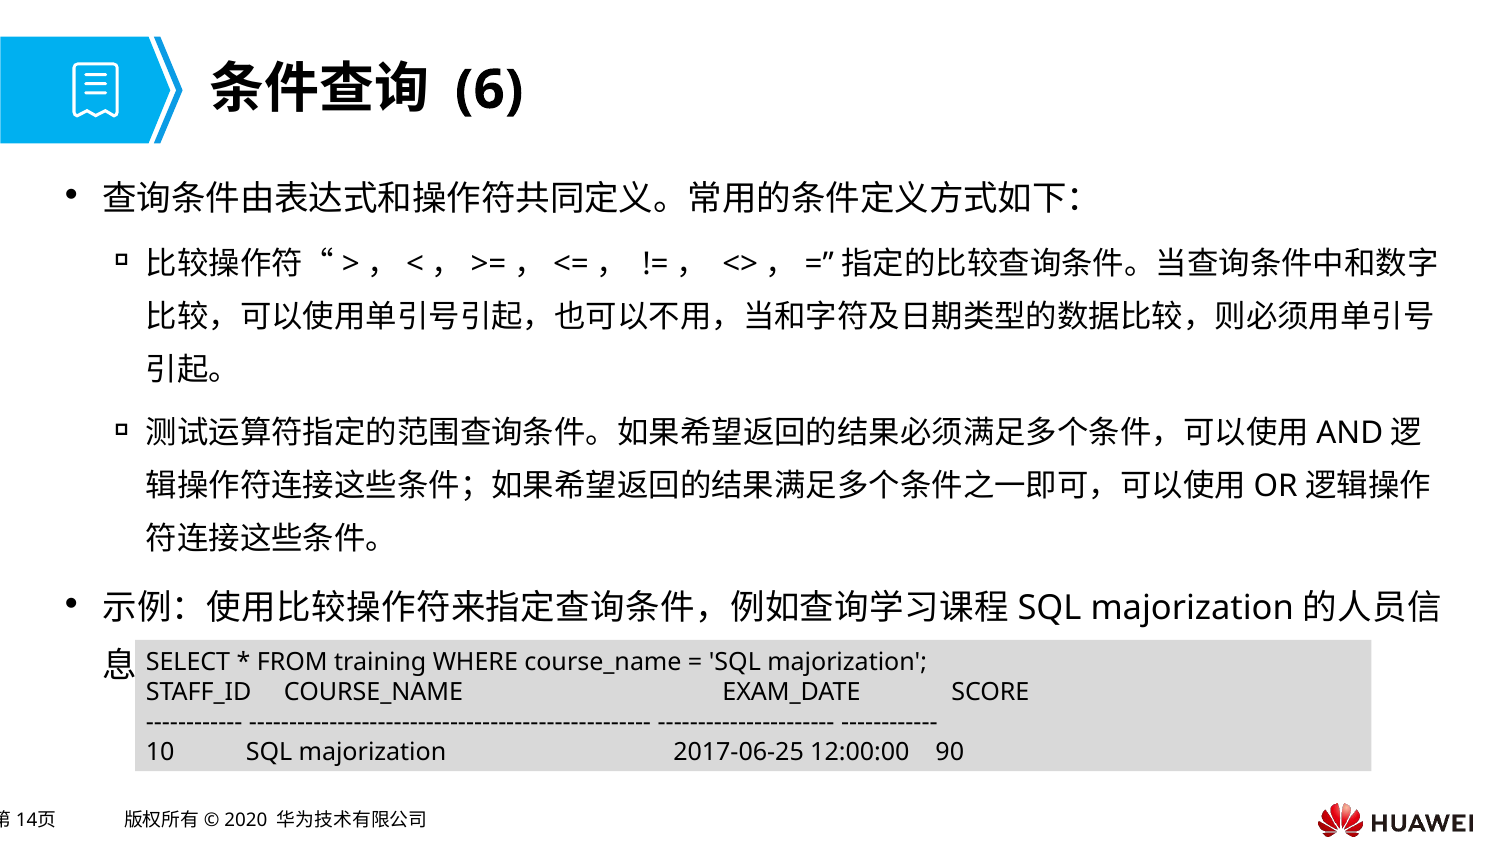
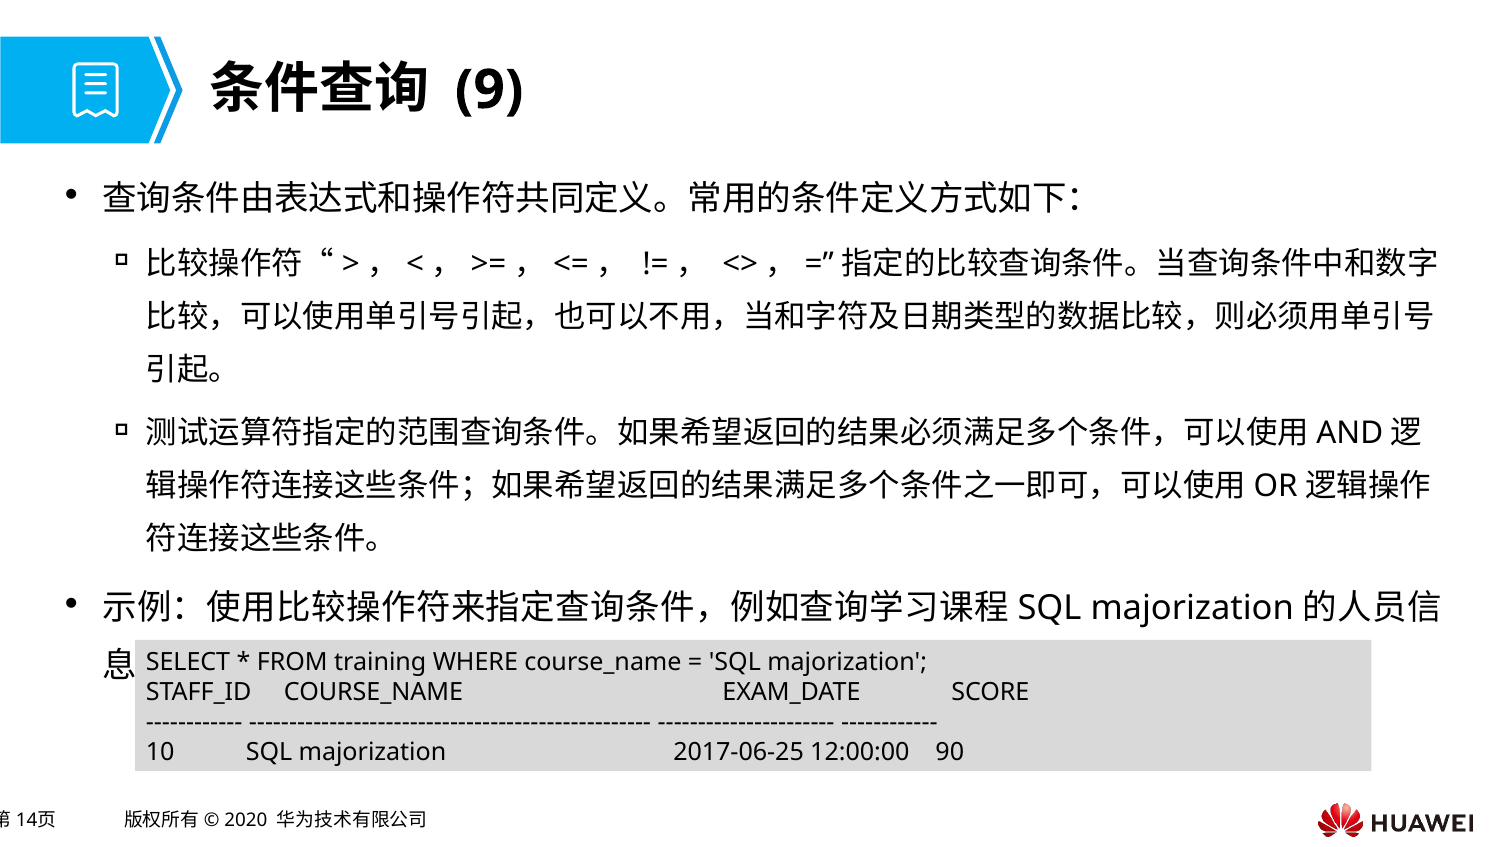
6: 6 -> 9 (489, 90)
